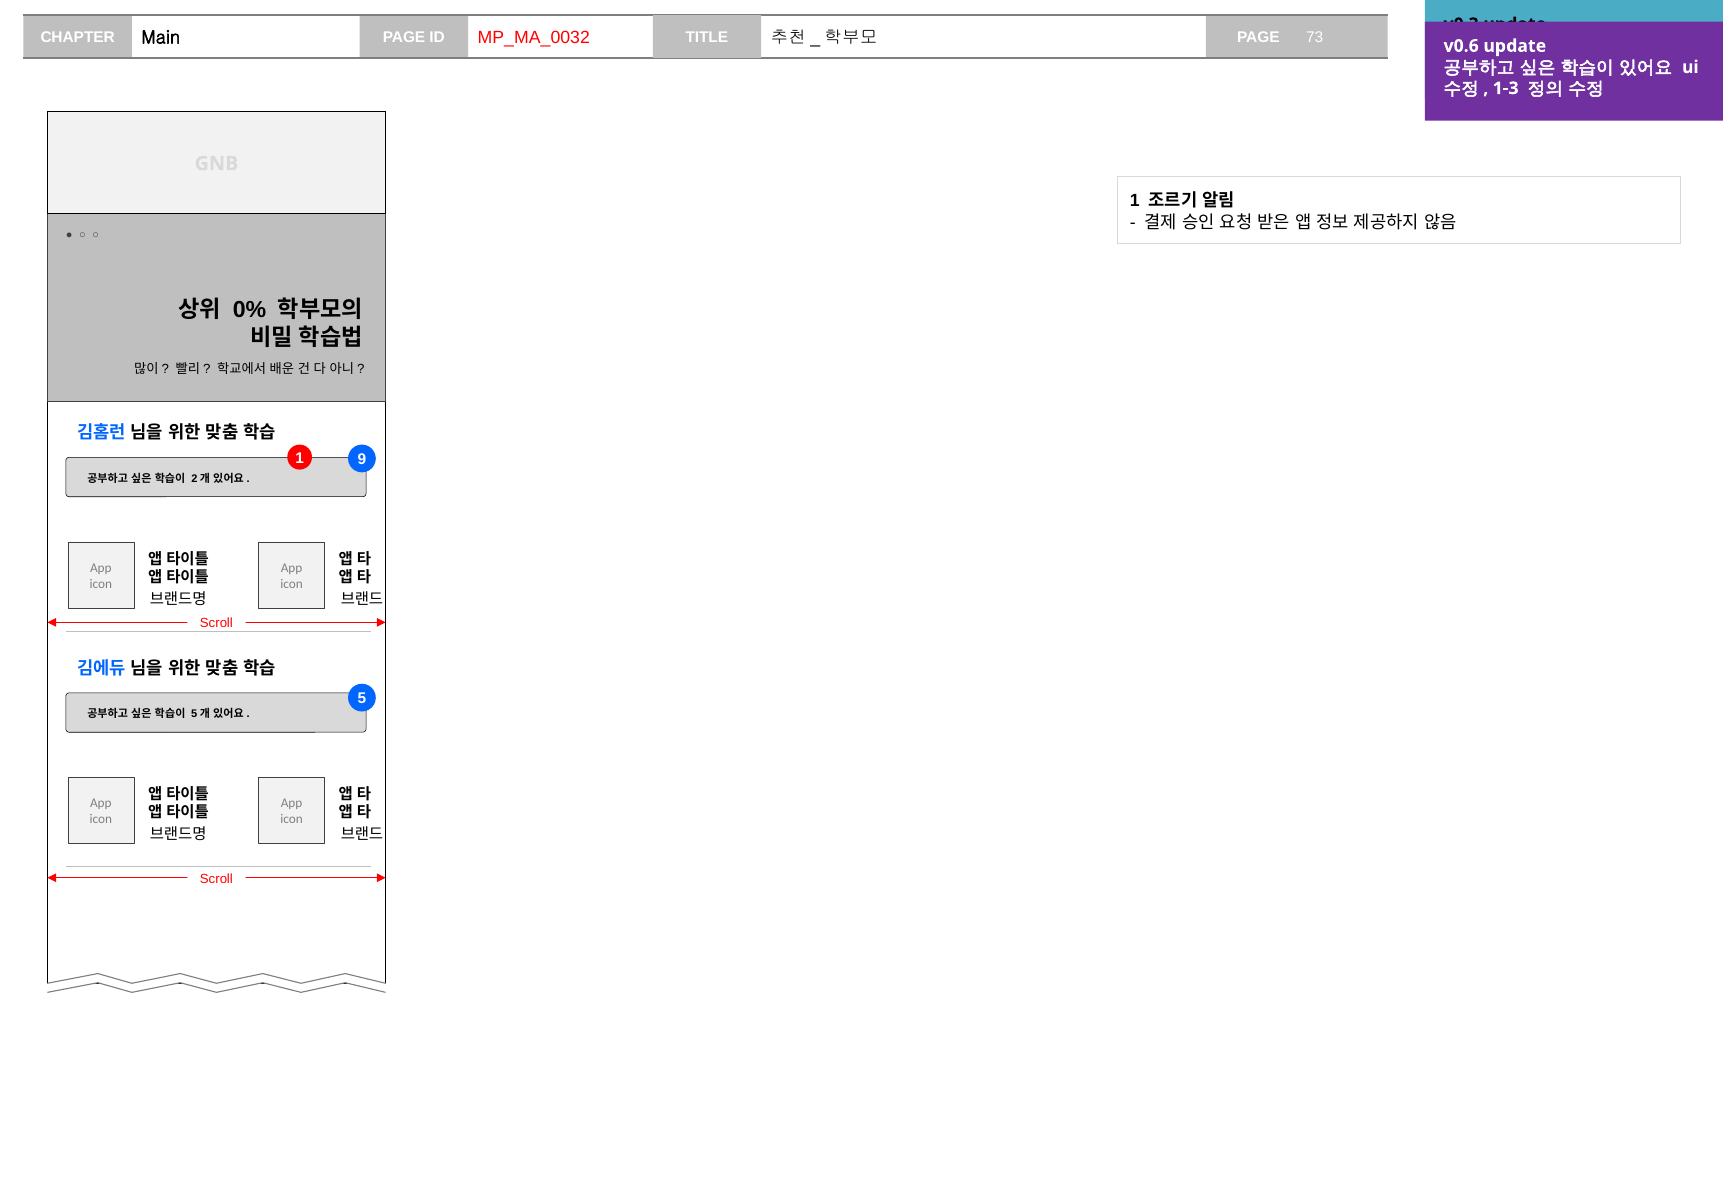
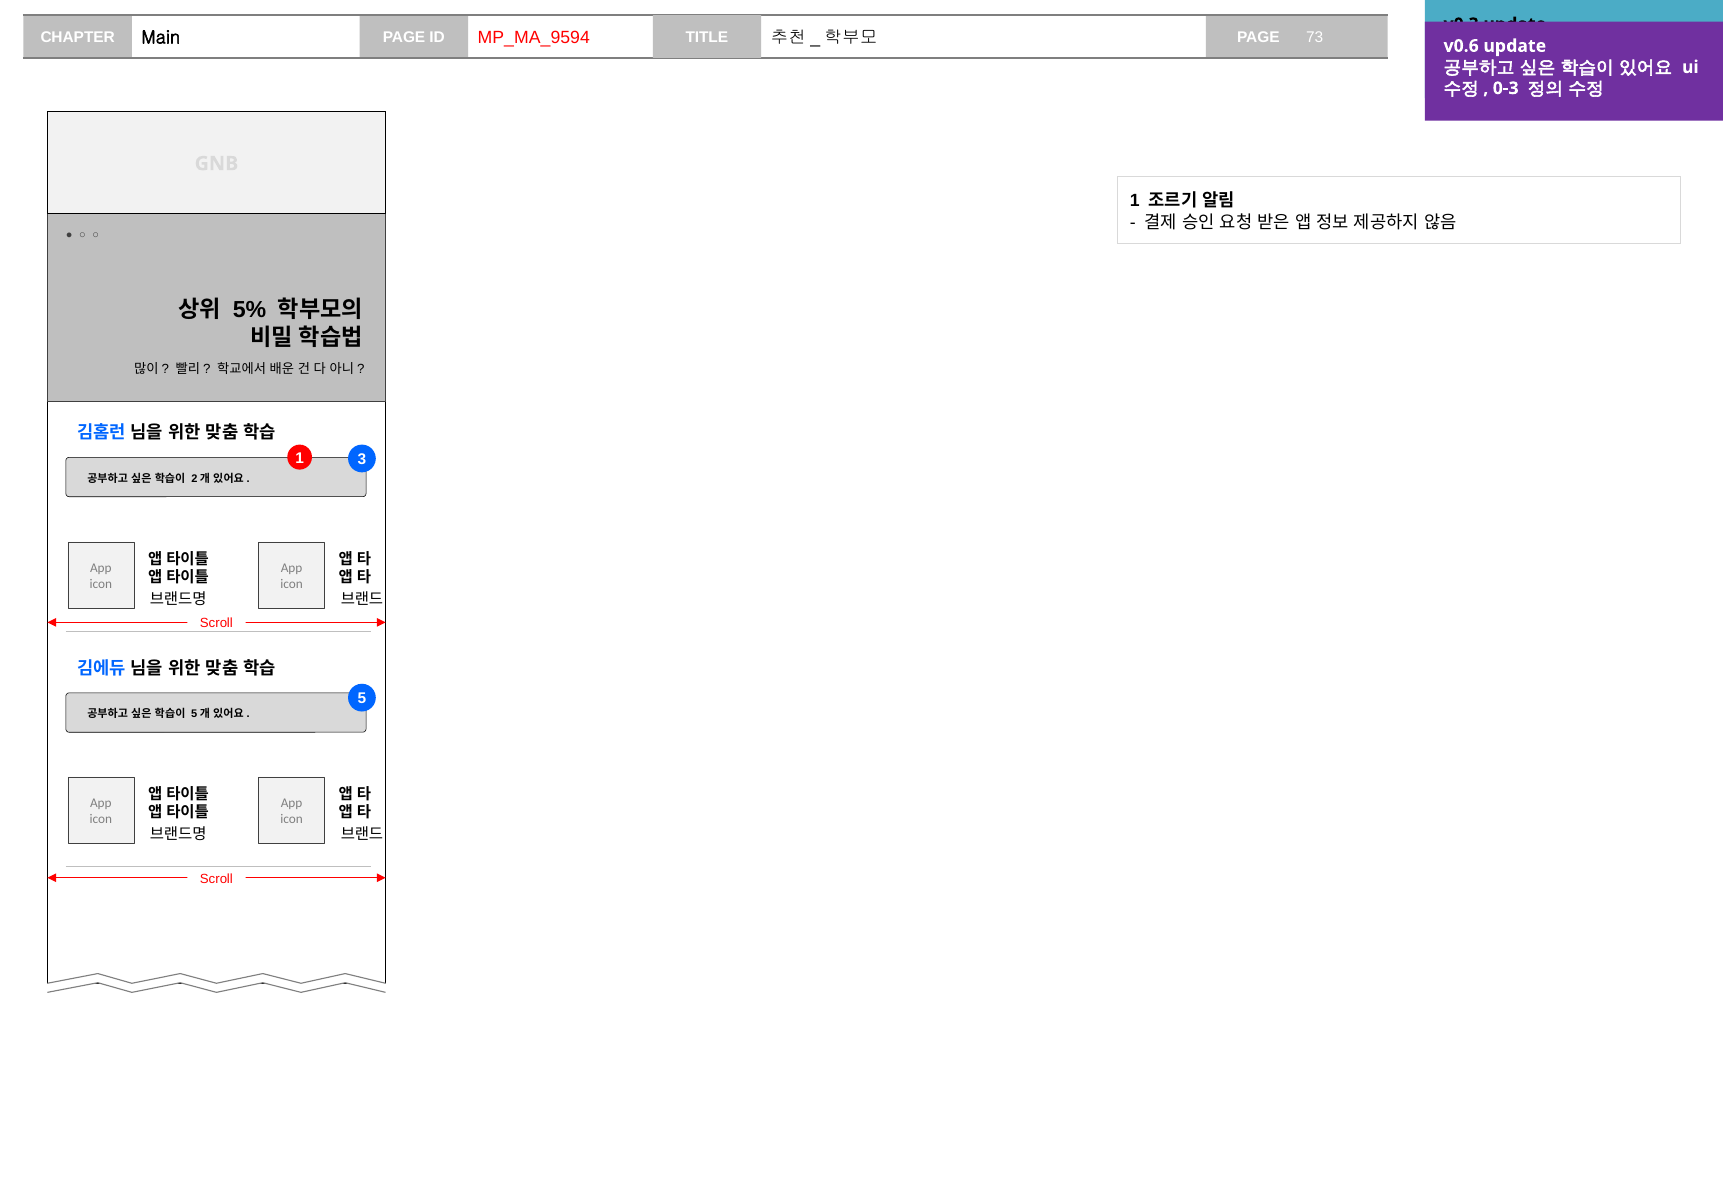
MP_MA_0032: MP_MA_0032 -> MP_MA_9594 (534, 38)
1-3: 1-3 -> 0-3 (1506, 88)
0%: 0% -> 5% (249, 310)
9: 9 -> 3 (362, 459)
